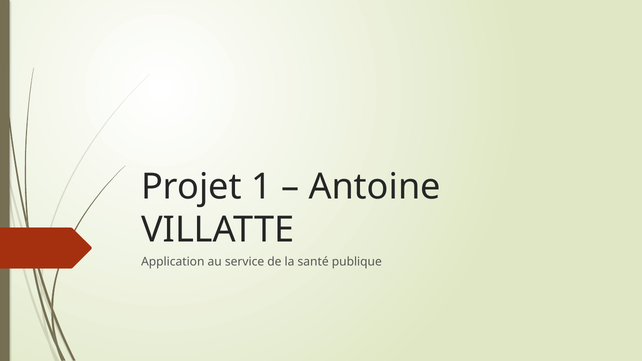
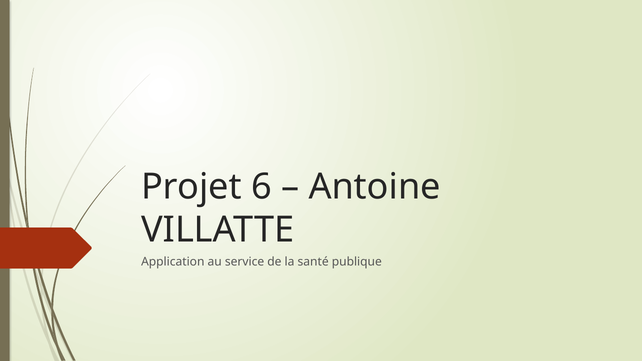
1: 1 -> 6 (261, 187)
